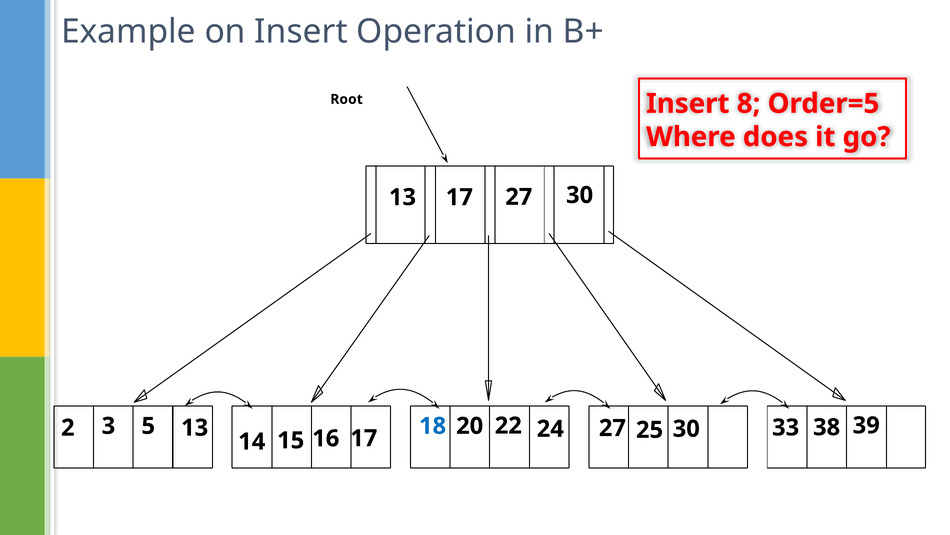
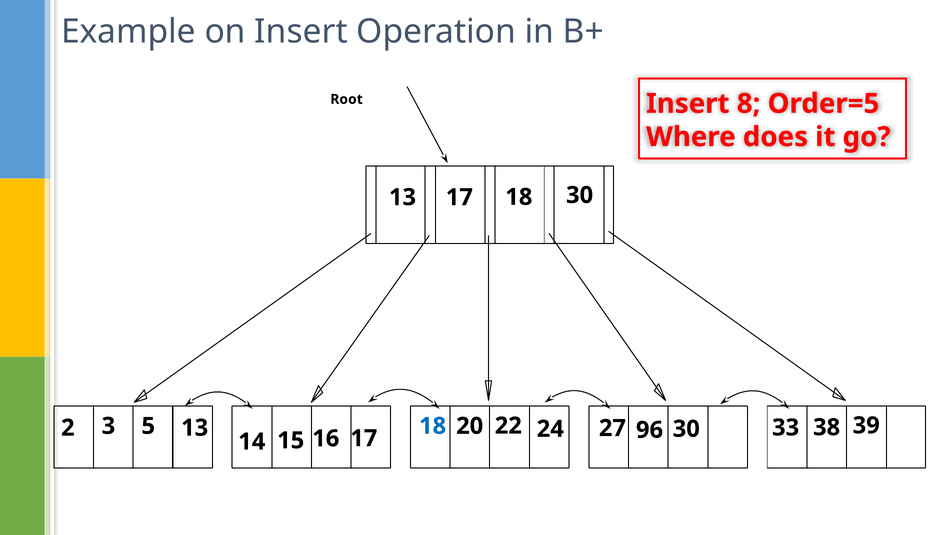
17 27: 27 -> 18 (519, 197)
25: 25 -> 96 (650, 430)
